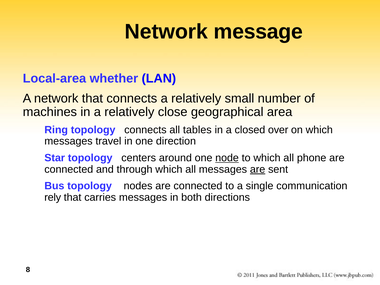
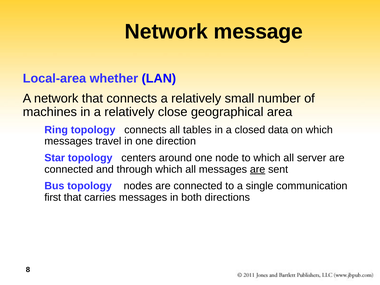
over: over -> data (278, 130)
node underline: present -> none (227, 158)
phone: phone -> server (312, 158)
rely: rely -> first (53, 197)
